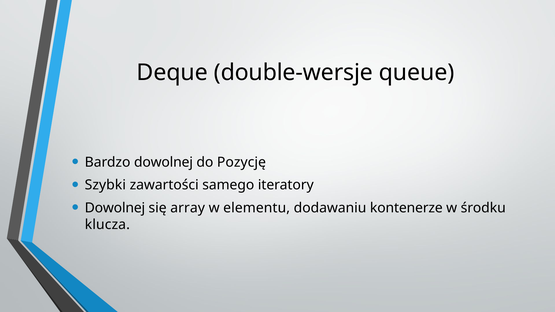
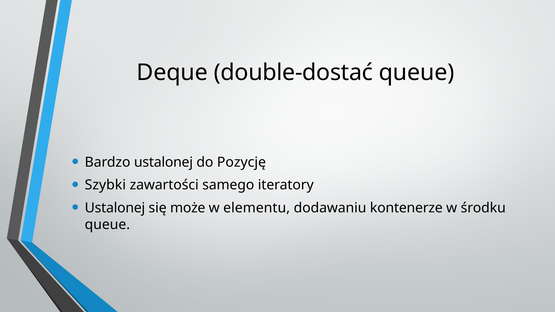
double-wersje: double-wersje -> double-dostać (293, 73)
Bardzo dowolnej: dowolnej -> ustalonej (163, 162)
Dowolnej: Dowolnej -> Ustalonej (115, 208)
array: array -> może (188, 208)
klucza: klucza -> queue (107, 225)
